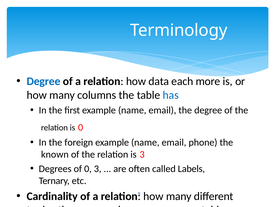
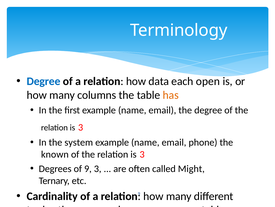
more: more -> open (208, 81)
has colour: blue -> orange (171, 95)
0: 0 -> 3 (81, 127)
foreign: foreign -> system (79, 142)
of 0: 0 -> 9 (88, 168)
Labels: Labels -> Might (191, 168)
